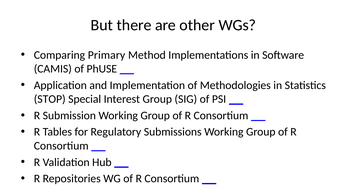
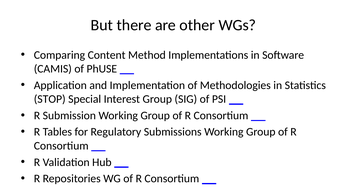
Primary: Primary -> Content (107, 55)
